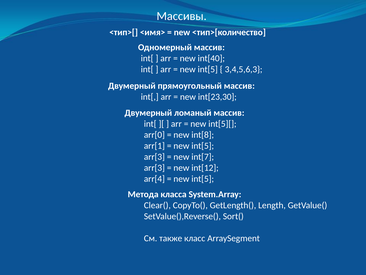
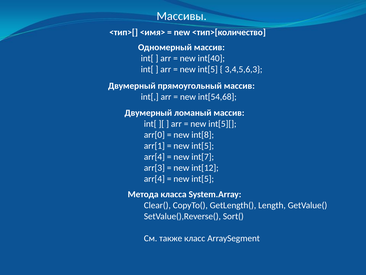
int[23,30: int[23,30 -> int[54,68 (217, 97)
arr[3: arr[3 -> arr[4 (154, 157)
